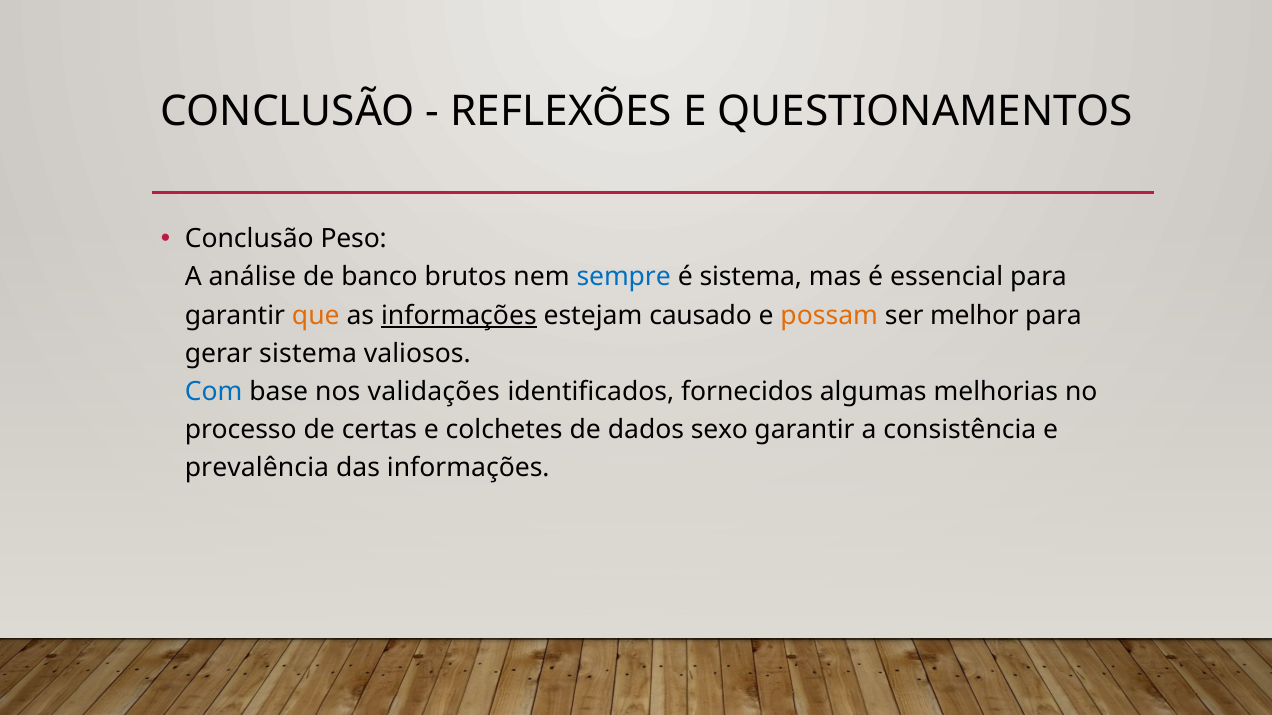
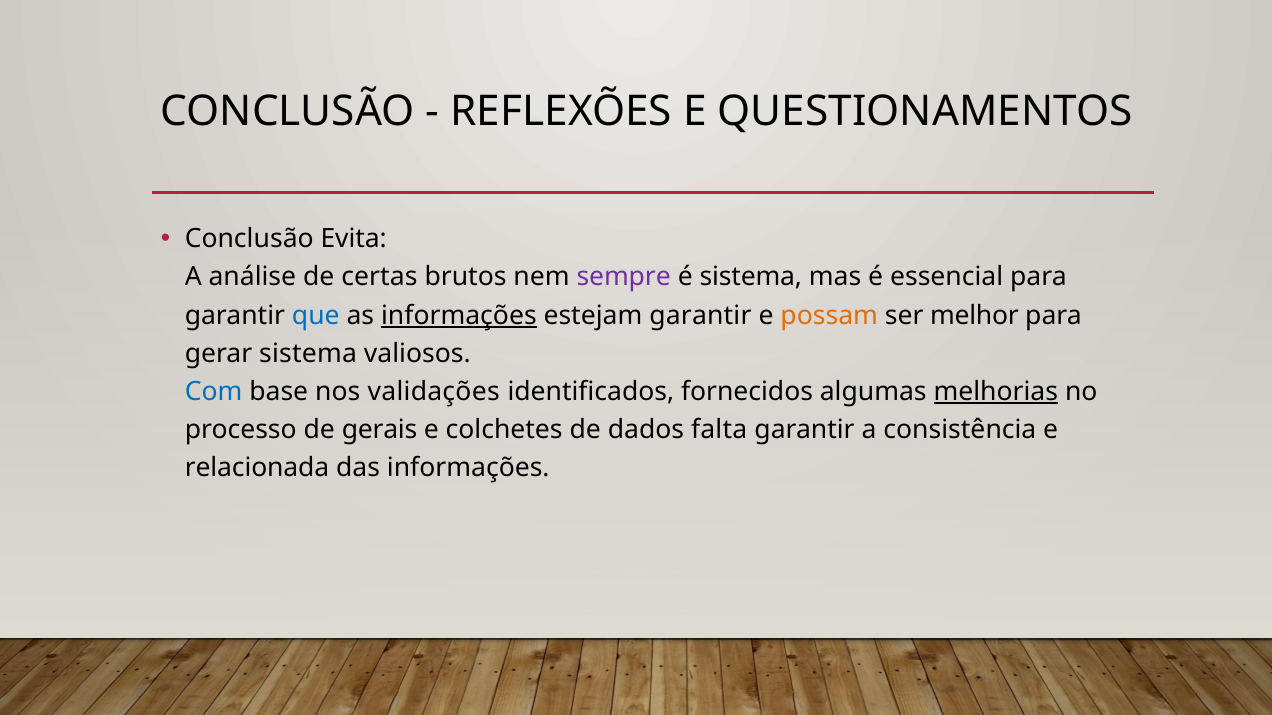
Peso: Peso -> Evita (354, 239)
banco: banco -> certas (379, 277)
sempre colour: blue -> purple (624, 277)
que colour: orange -> blue (316, 316)
estejam causado: causado -> garantir (700, 316)
melhorias underline: none -> present (996, 392)
certas: certas -> gerais (380, 430)
sexo: sexo -> falta (719, 430)
prevalência: prevalência -> relacionada (257, 468)
